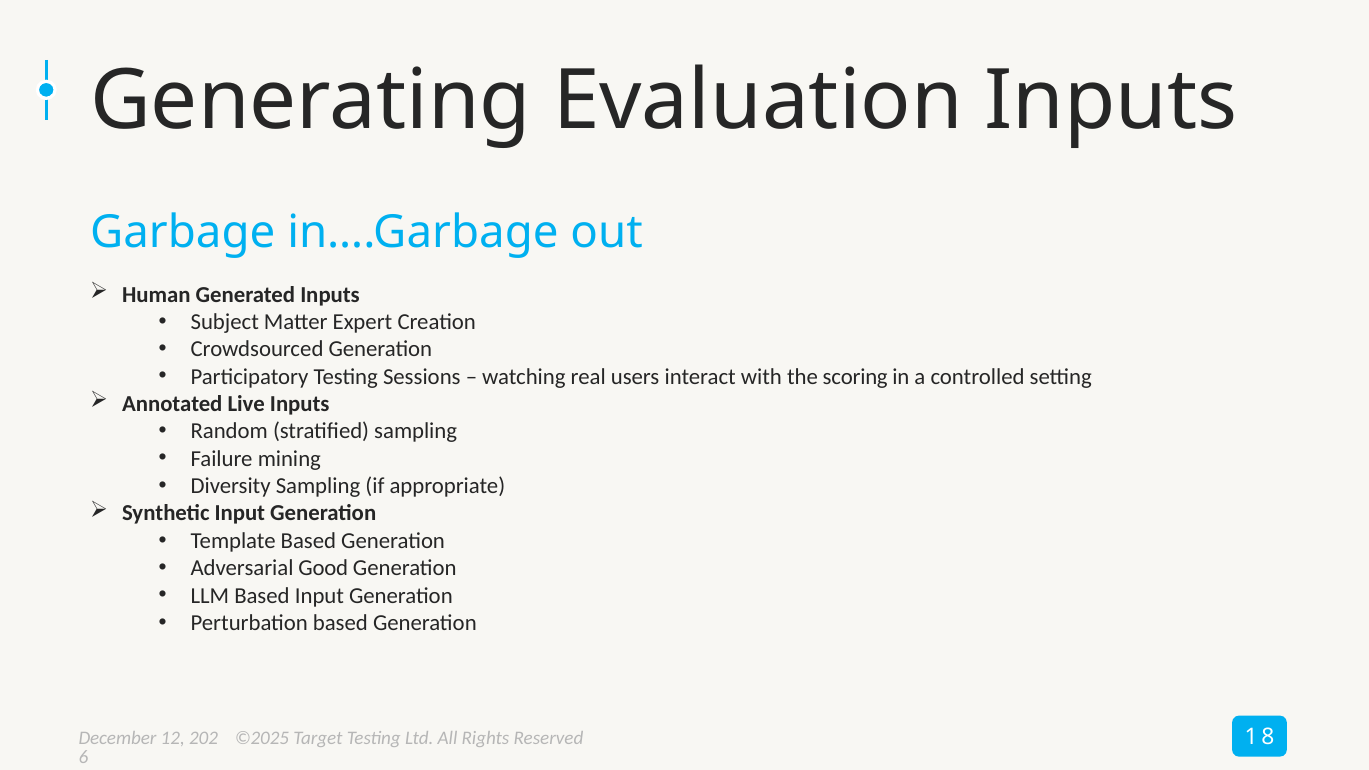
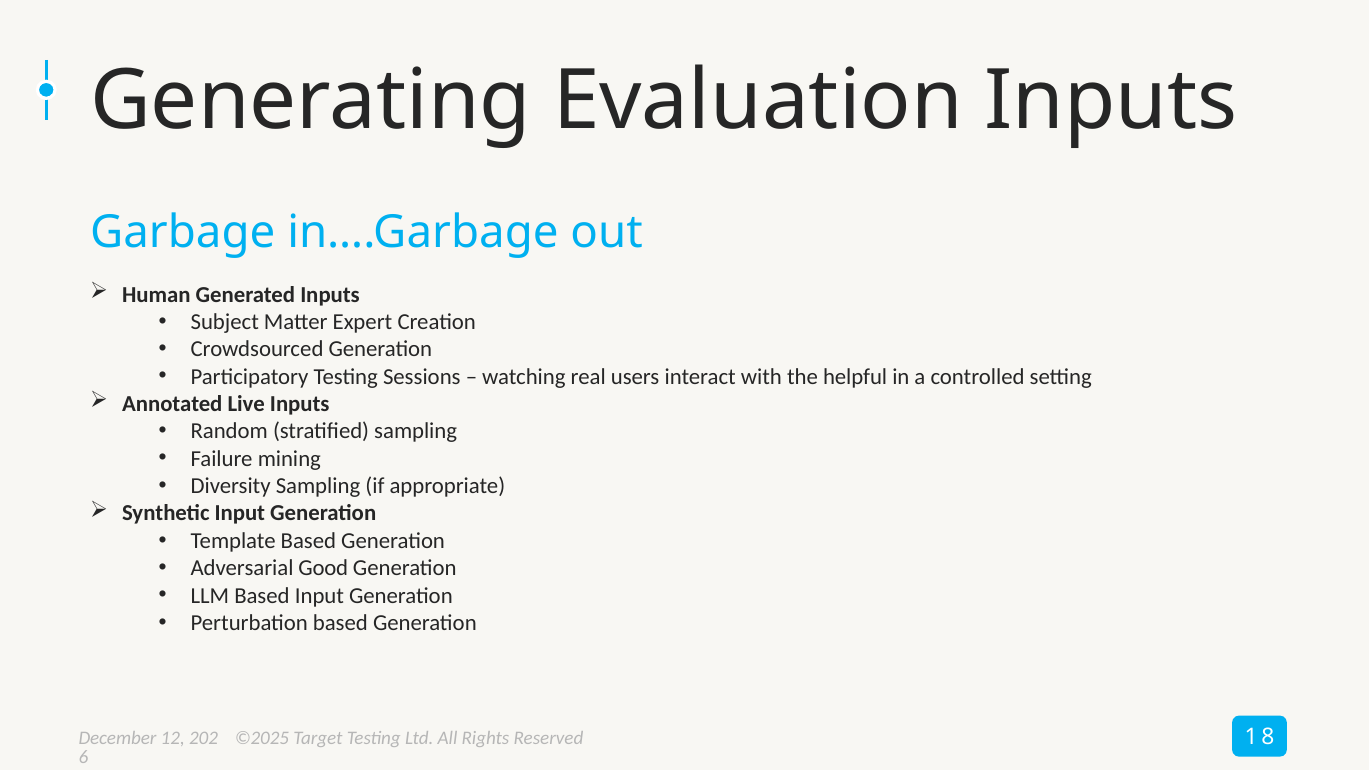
scoring: scoring -> helpful (855, 377)
